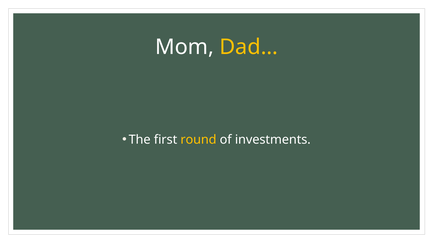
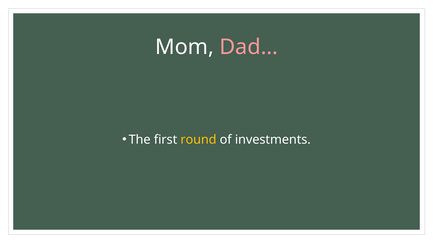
Dad… colour: yellow -> pink (249, 47)
